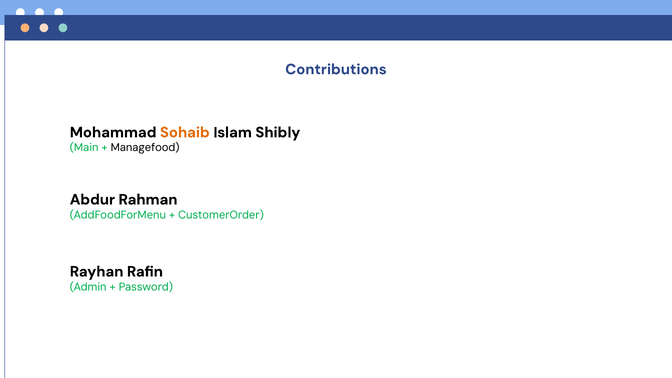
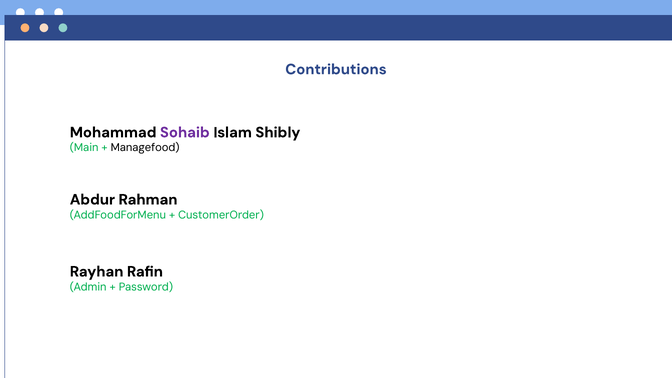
Sohaib colour: orange -> purple (185, 132)
